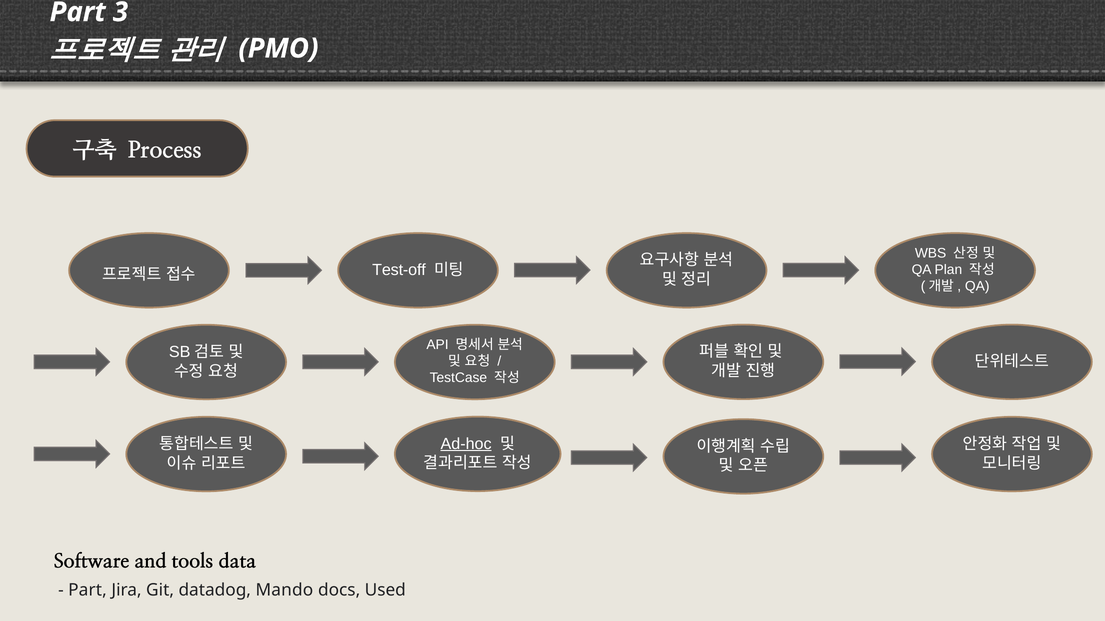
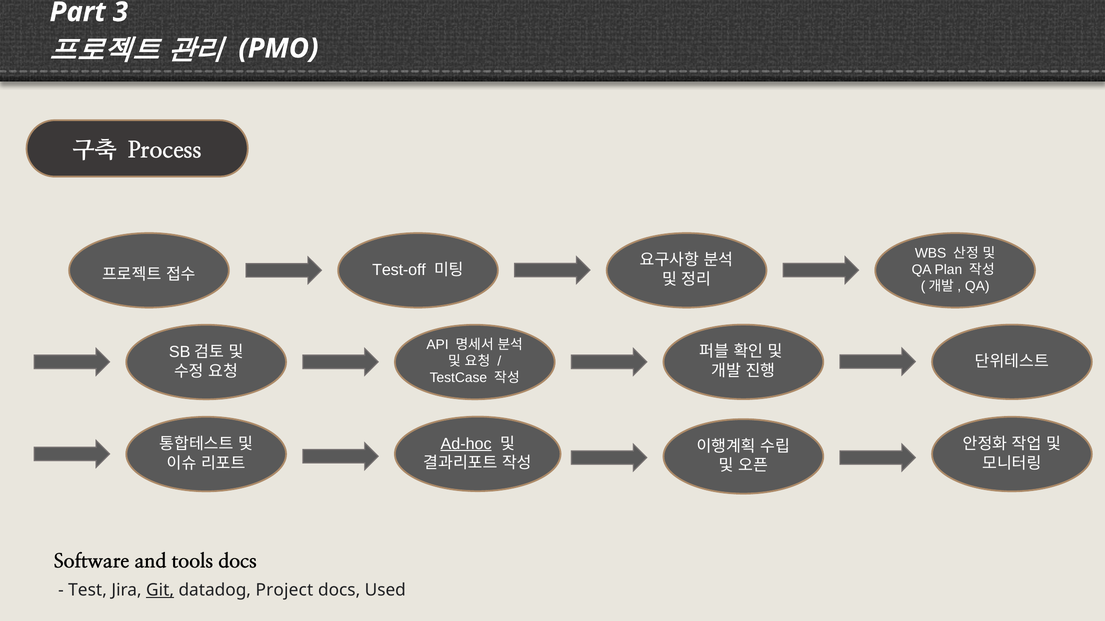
tools data: data -> docs (238, 562)
Part: Part -> Test (88, 590)
Git underline: none -> present (160, 590)
Mando: Mando -> Project (284, 590)
